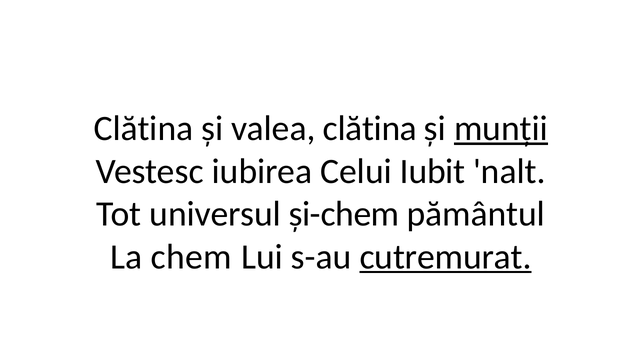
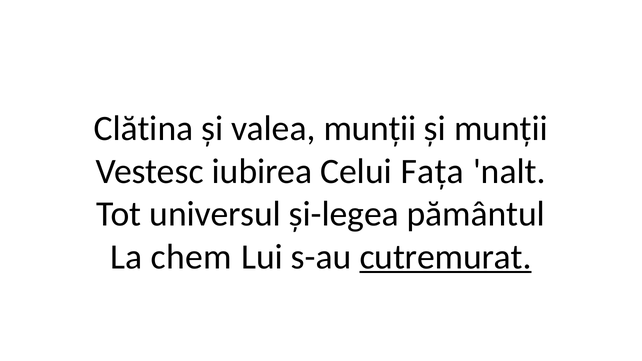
valea clătina: clătina -> munții (370, 129)
munții underline: present -> none (501, 129)
Iubit: Iubit -> Fața (432, 171)
și-chem: și-chem -> și-legea (344, 214)
